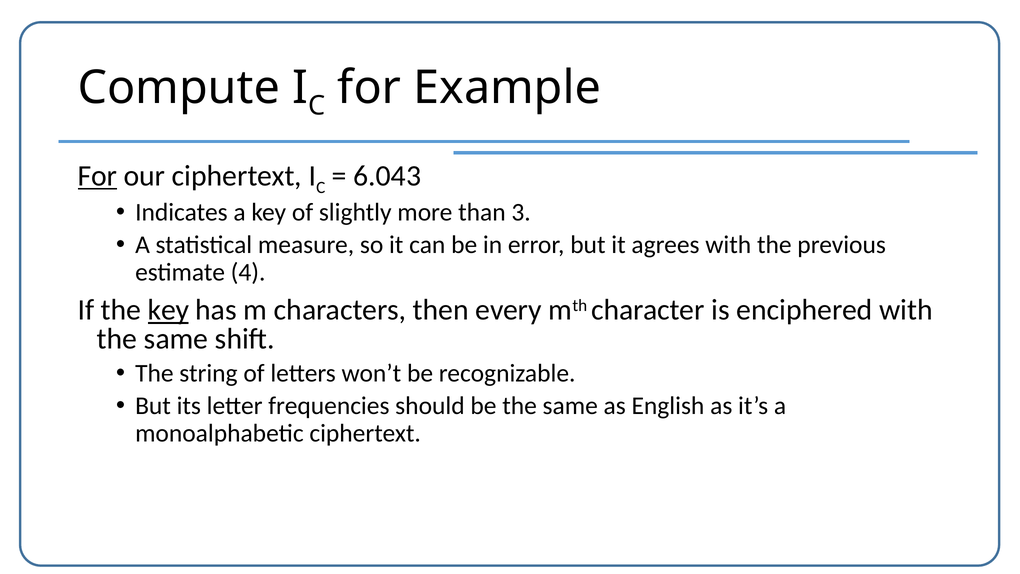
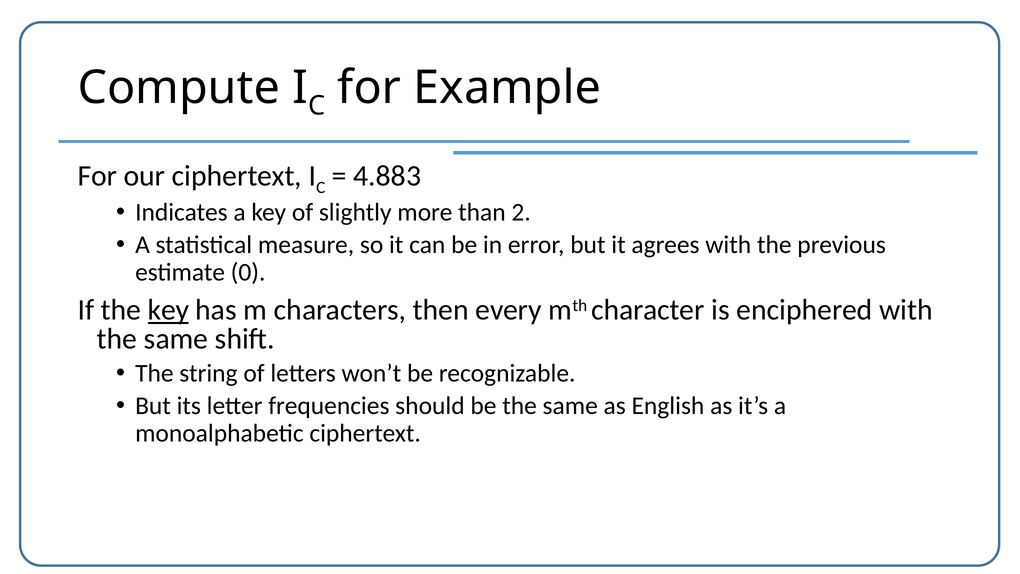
For underline: present -> none (97, 176)
6.043: 6.043 -> 4.883 (387, 176)
3: 3 -> 2 (521, 212)
4: 4 -> 0 (248, 272)
